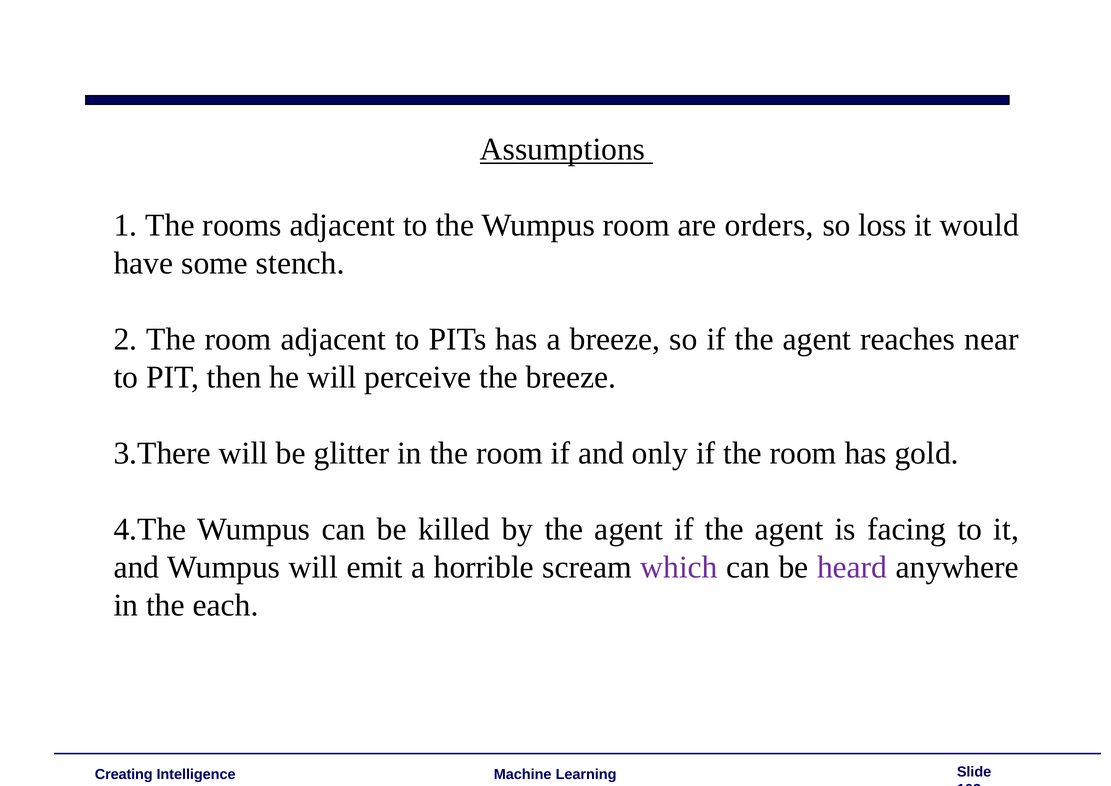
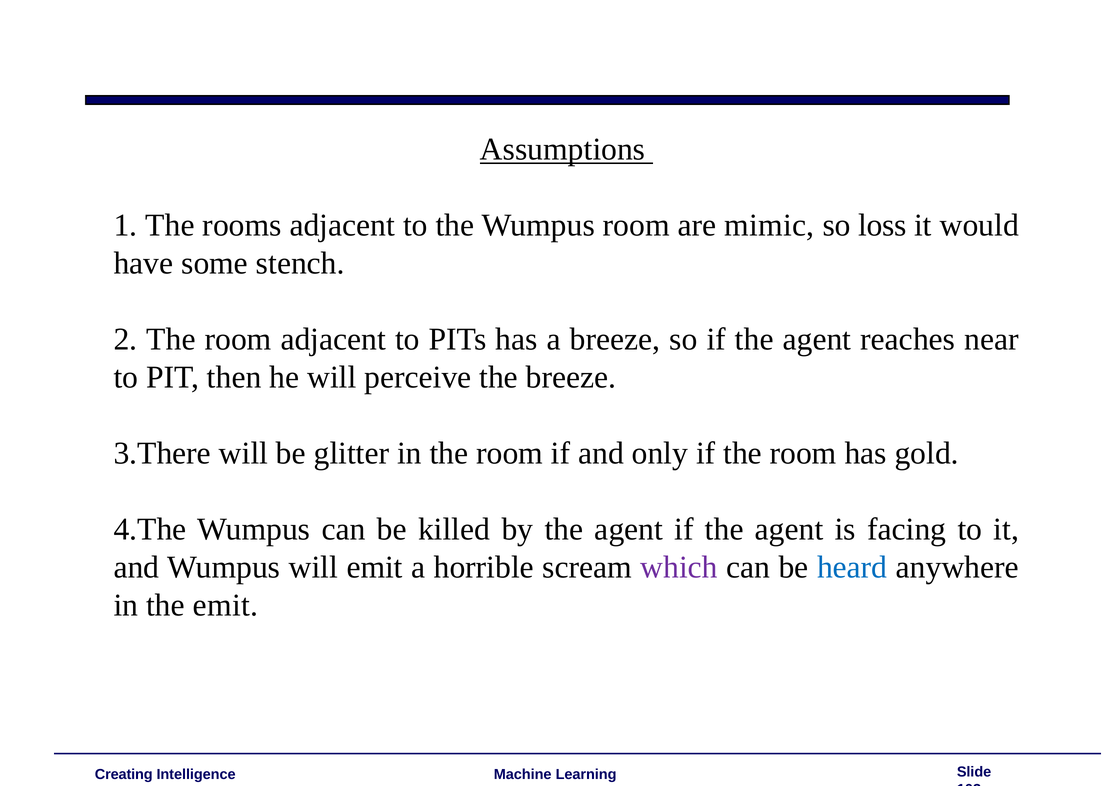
orders: orders -> mimic (769, 225)
heard colour: purple -> blue (852, 567)
the each: each -> emit (225, 605)
